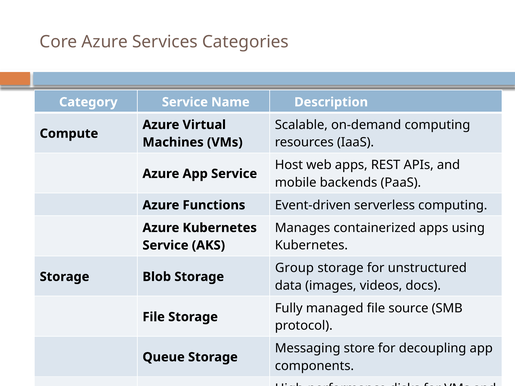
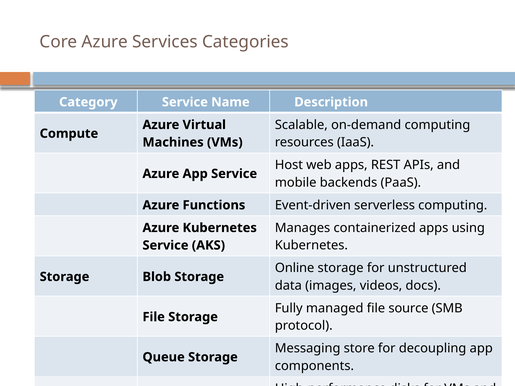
Group: Group -> Online (295, 268)
